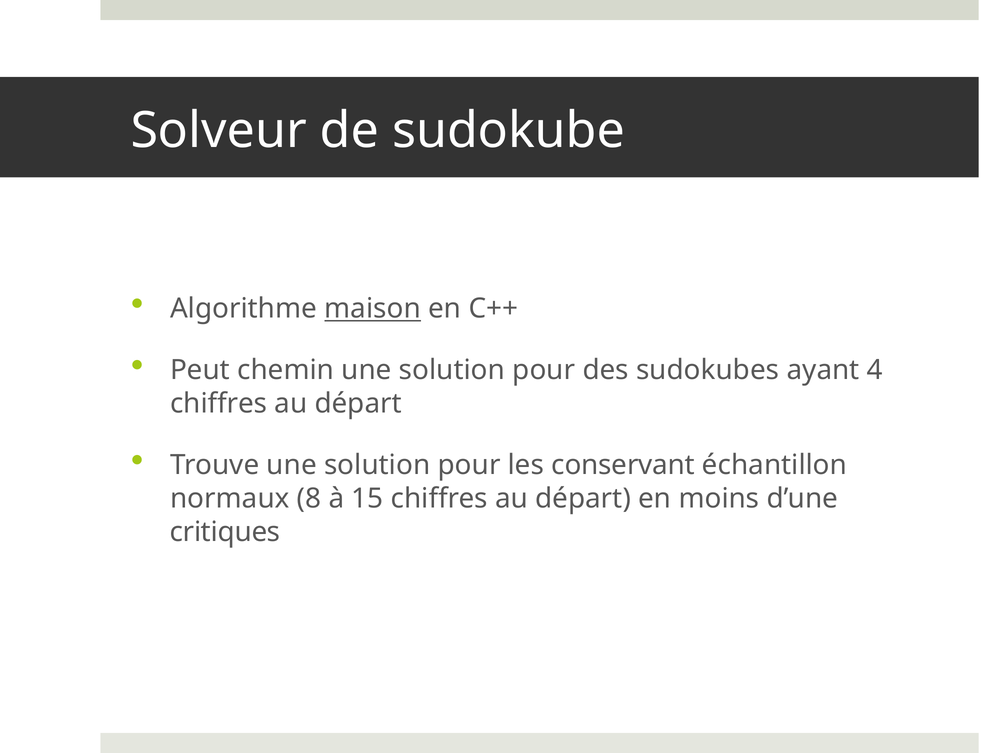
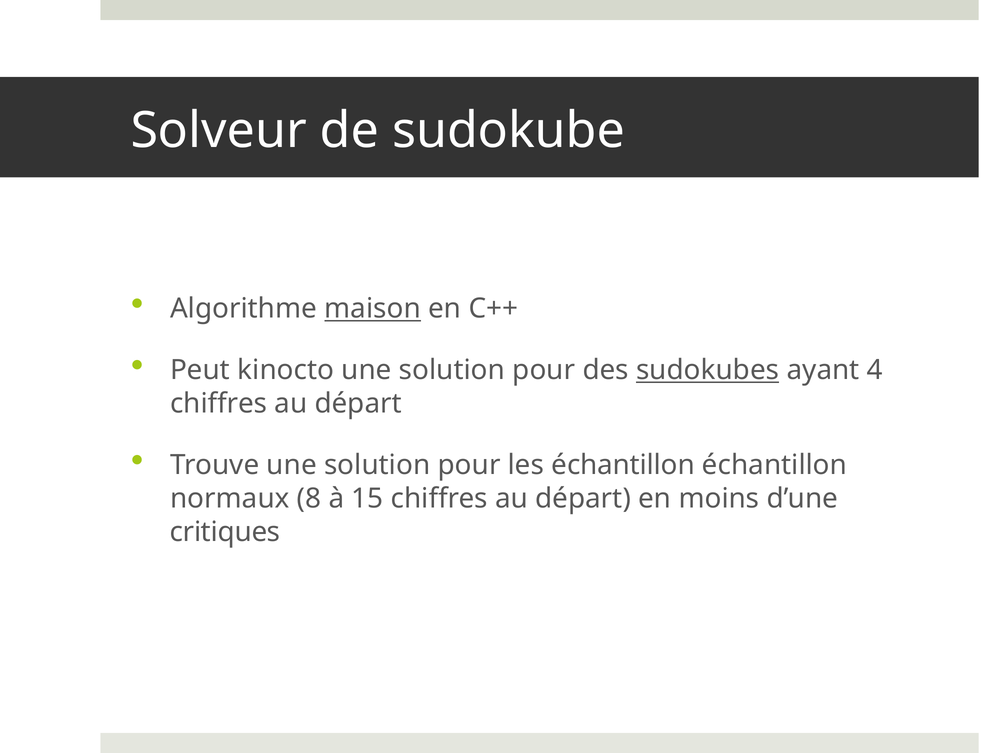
chemin: chemin -> kinocto (286, 370)
sudokubes underline: none -> present (708, 370)
les conservant: conservant -> échantillon (623, 465)
